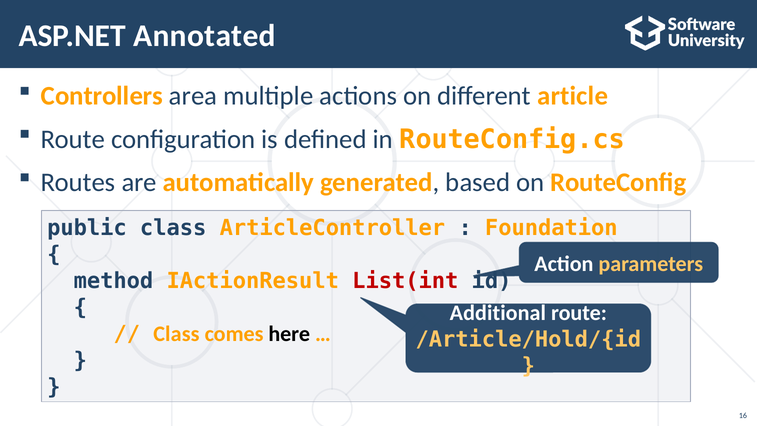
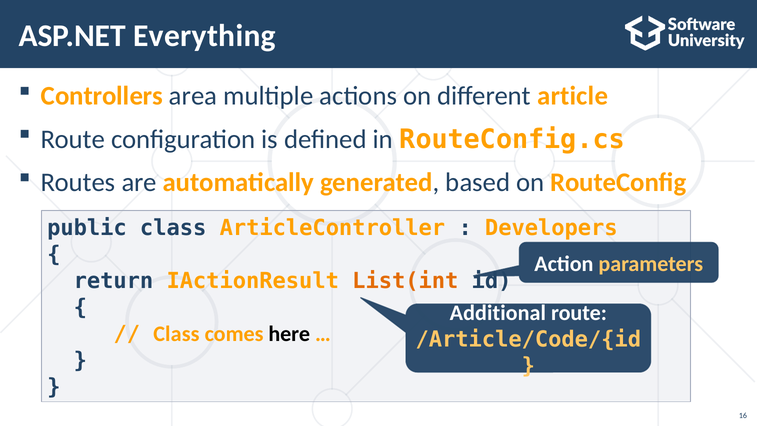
Annotated: Annotated -> Everything (205, 36)
Foundation: Foundation -> Developers (551, 228)
method: method -> return (113, 281)
List(int colour: red -> orange (405, 281)
/Article/Hold/{id: /Article/Hold/{id -> /Article/Code/{id (528, 339)
